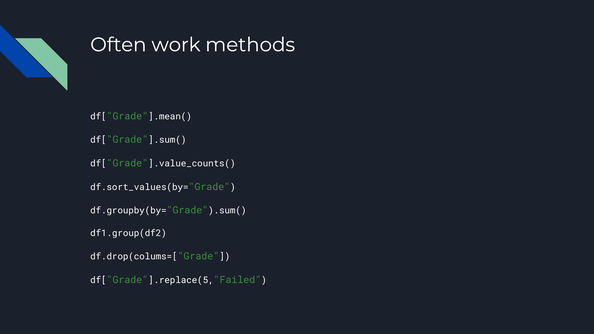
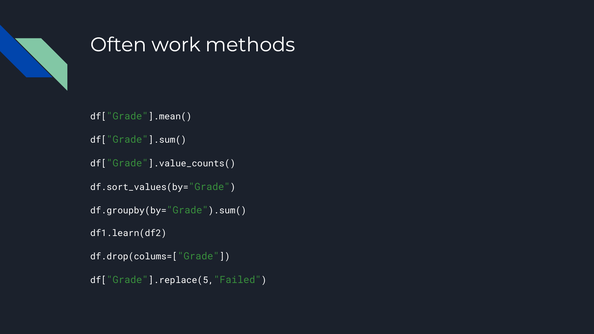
df1.group(df2: df1.group(df2 -> df1.learn(df2 (128, 233)
